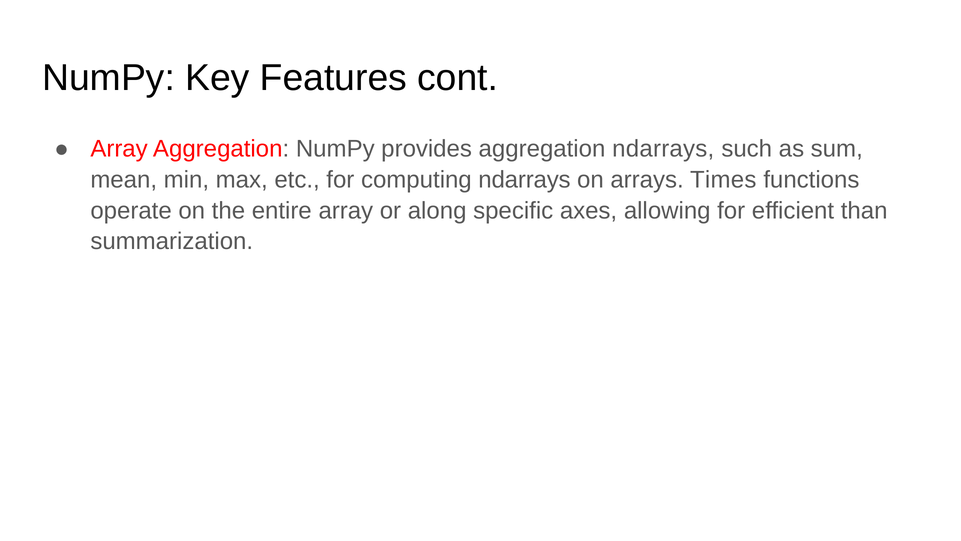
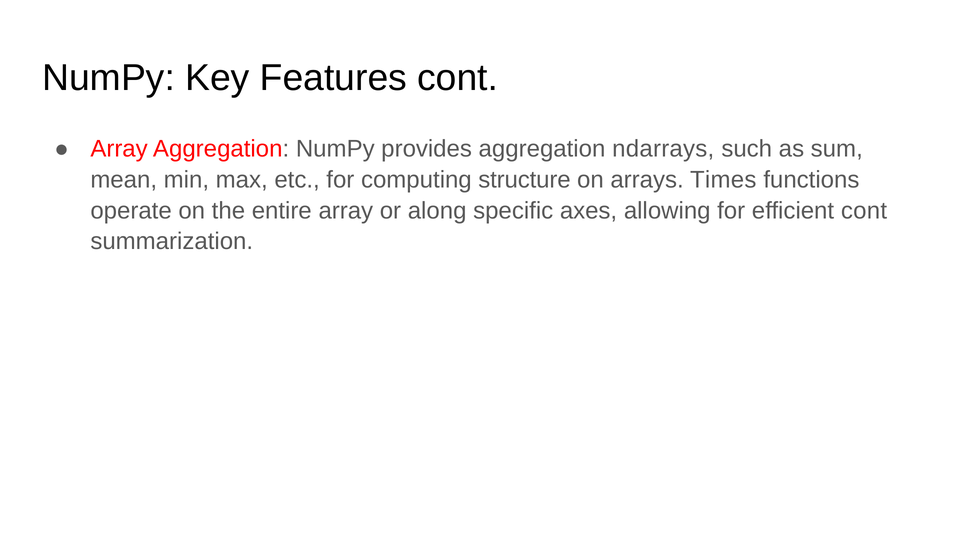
computing ndarrays: ndarrays -> structure (524, 180)
efficient than: than -> cont (864, 210)
